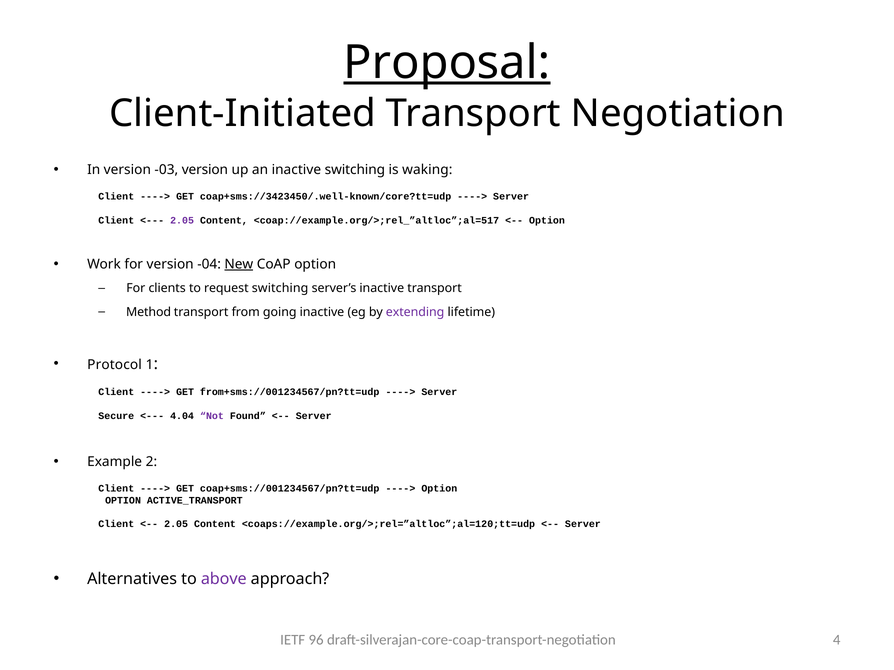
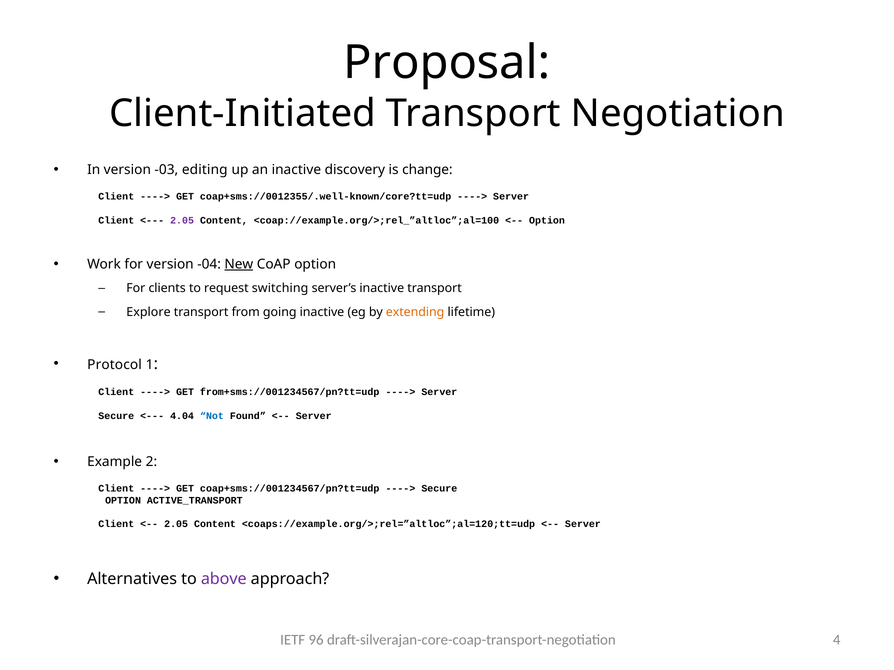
Proposal underline: present -> none (447, 63)
-03 version: version -> editing (205, 170)
inactive switching: switching -> discovery (355, 170)
waking: waking -> change (427, 170)
coap+sms://3423450/.well-known/core?tt=udp: coap+sms://3423450/.well-known/core?tt=udp -> coap+sms://0012355/.well-known/core?tt=udp (326, 197)
<coap://example.org/>;rel_”altloc”;al=517: <coap://example.org/>;rel_”altloc”;al=517 -> <coap://example.org/>;rel_”altloc”;al=100 (376, 221)
Method: Method -> Explore (148, 312)
extending colour: purple -> orange (415, 312)
Not colour: purple -> blue (212, 416)
Option: Option -> Secure (439, 489)
